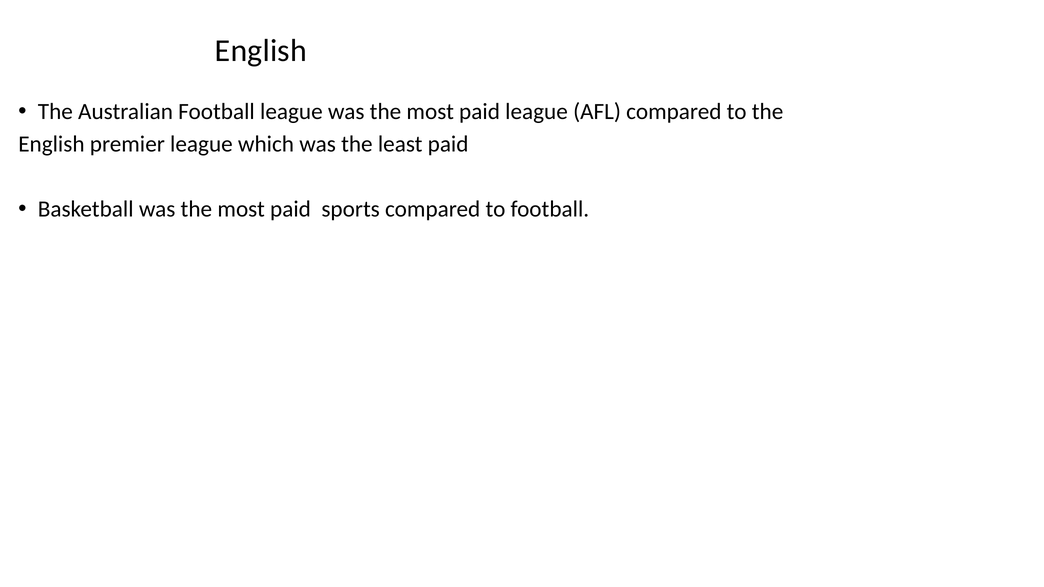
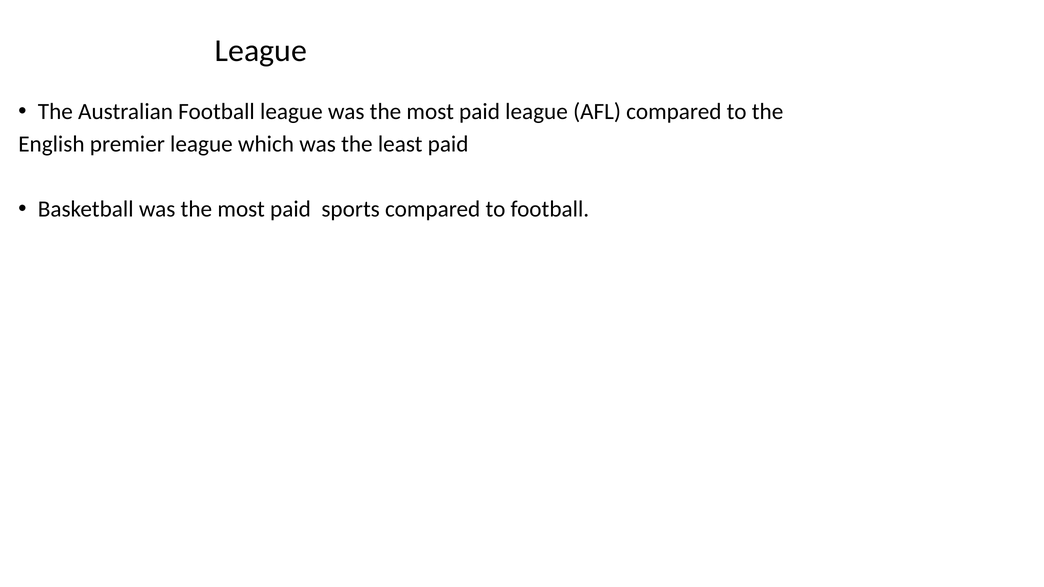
English: English -> League (261, 51)
